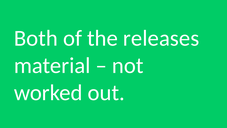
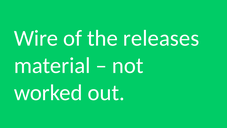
Both: Both -> Wire (36, 38)
